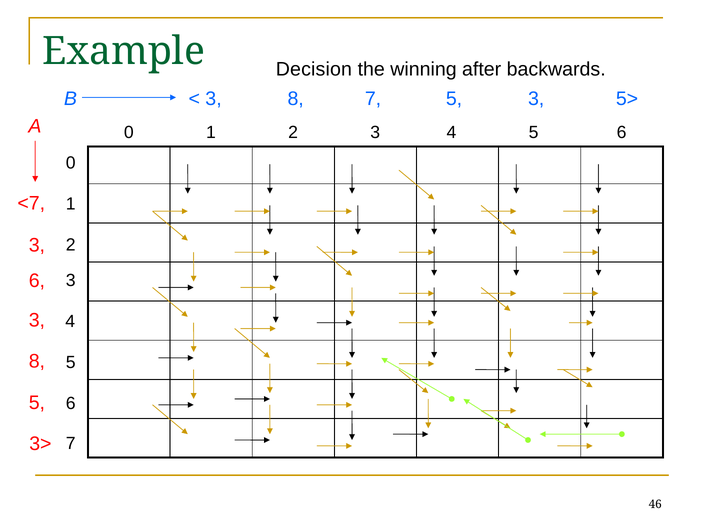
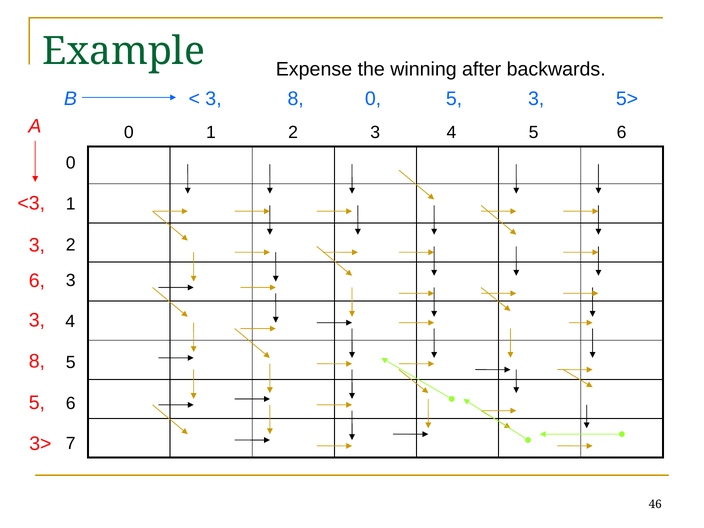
Decision: Decision -> Expense (314, 69)
8 7: 7 -> 0 (373, 99)
<7: <7 -> <3 (31, 203)
